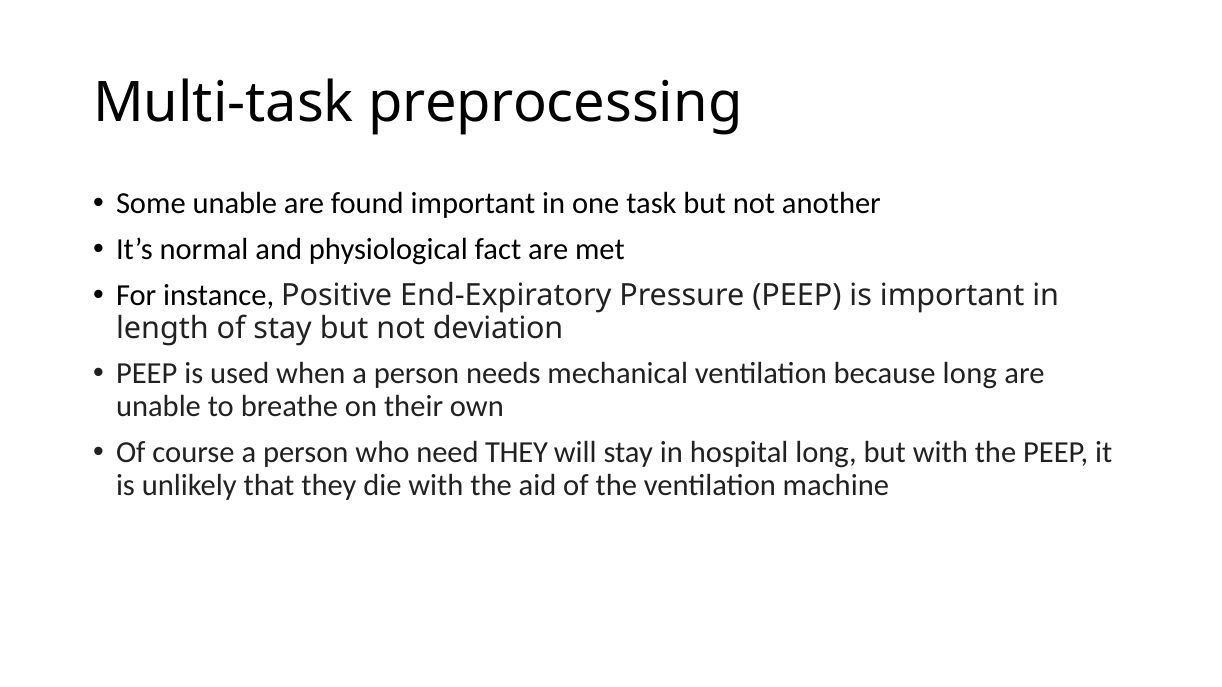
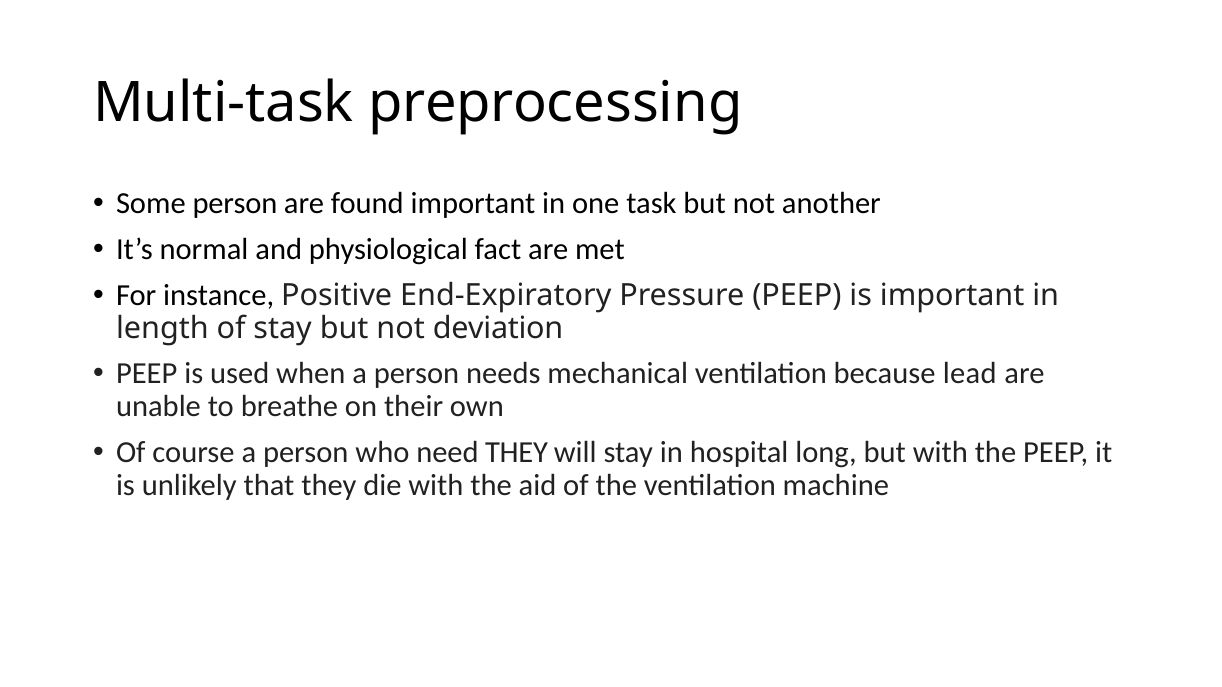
Some unable: unable -> person (235, 204)
because long: long -> lead (970, 374)
